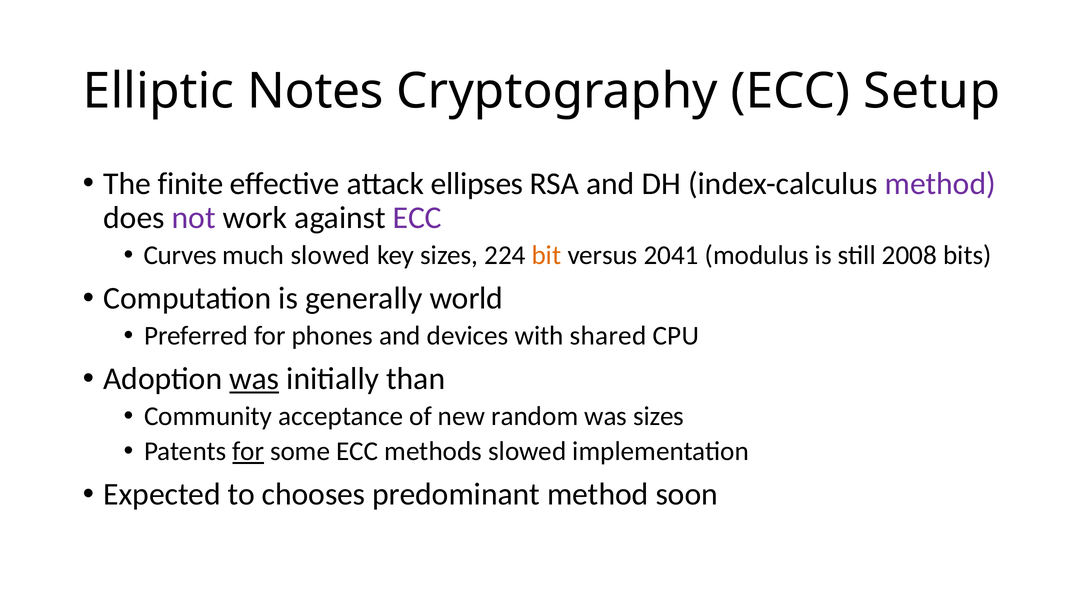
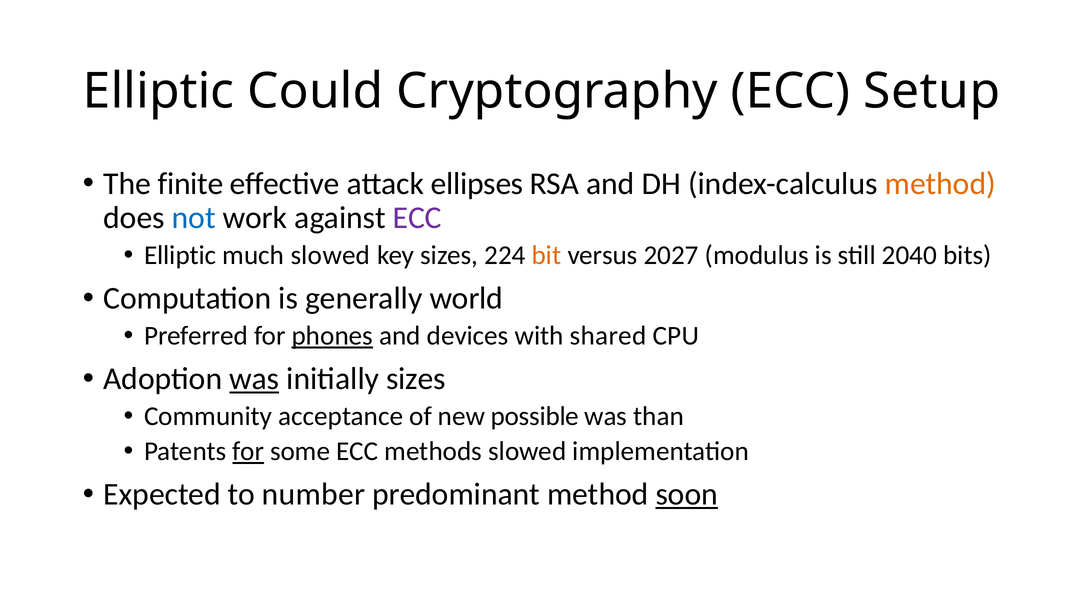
Notes: Notes -> Could (315, 91)
method colour: purple -> orange (940, 184)
not colour: purple -> blue (194, 218)
Curves: Curves -> Elliptic (180, 256)
2041: 2041 -> 2027 (671, 256)
2008: 2008 -> 2040 (909, 256)
phones underline: none -> present (332, 336)
initially than: than -> sizes (416, 379)
random: random -> possible (535, 417)
was sizes: sizes -> than (659, 417)
chooses: chooses -> number (314, 495)
soon underline: none -> present (687, 495)
